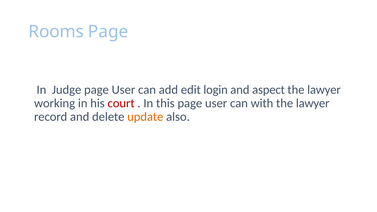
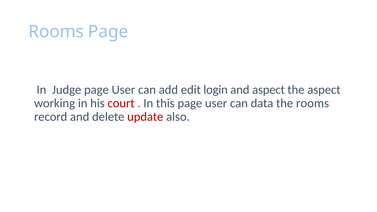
lawyer: lawyer -> aspect (324, 90)
with: with -> data (262, 103)
lawyer: lawyer -> rooms (313, 103)
update colour: orange -> red (145, 117)
